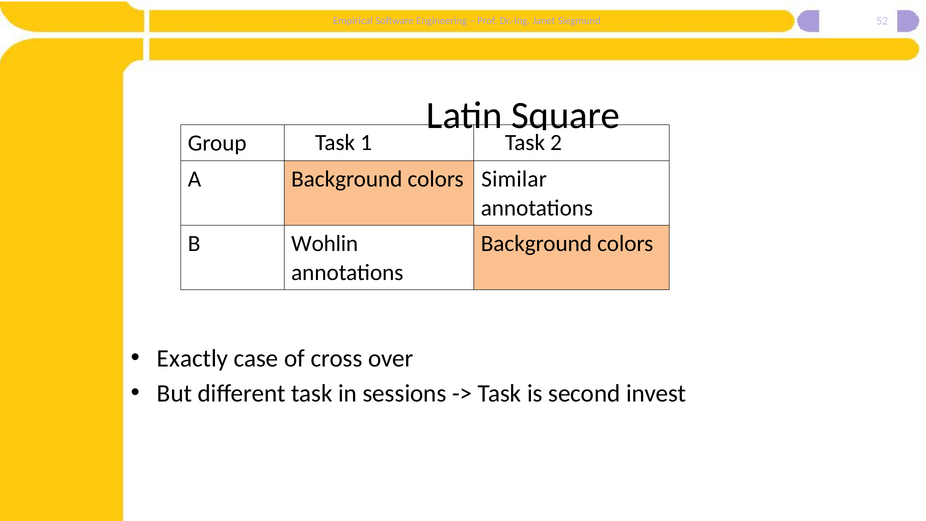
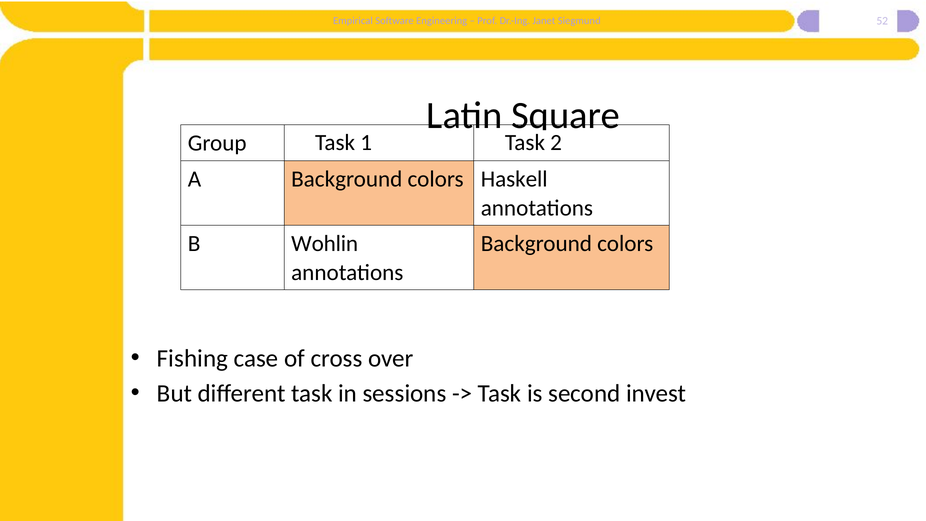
Similar: Similar -> Haskell (514, 179)
Exactly: Exactly -> Fishing (193, 358)
